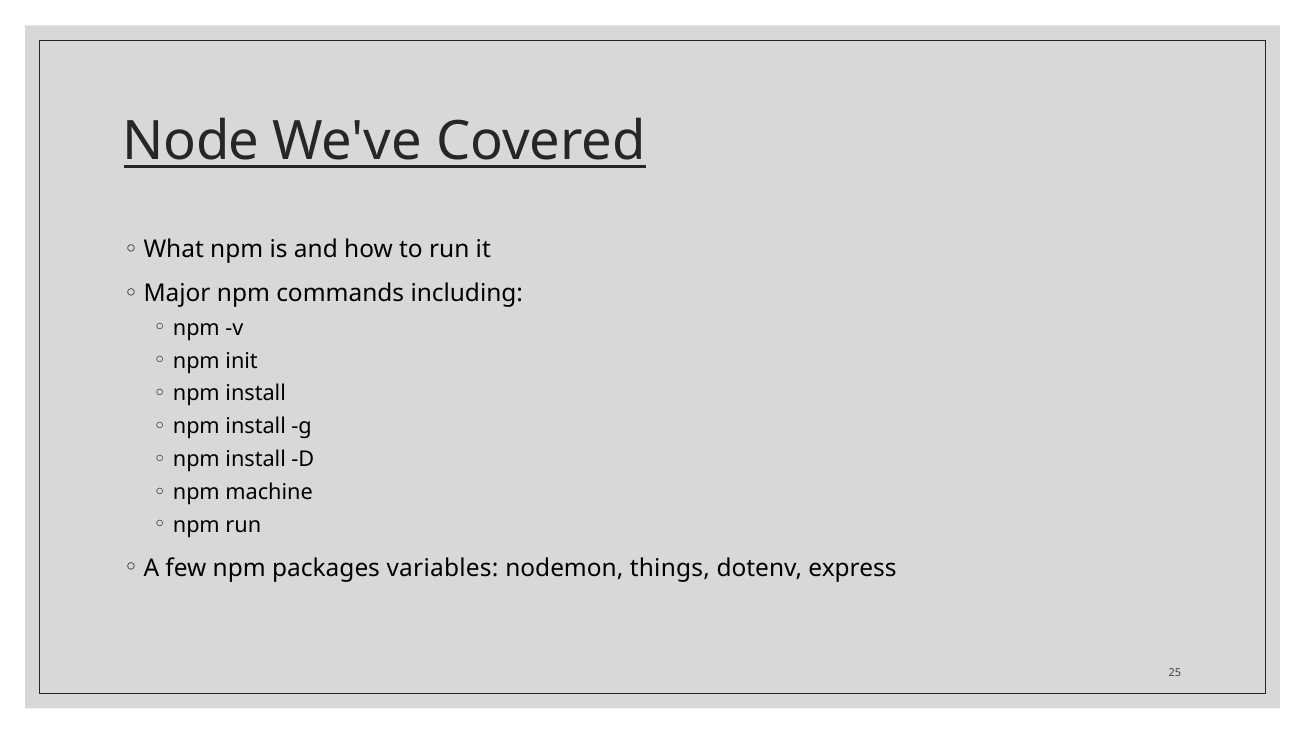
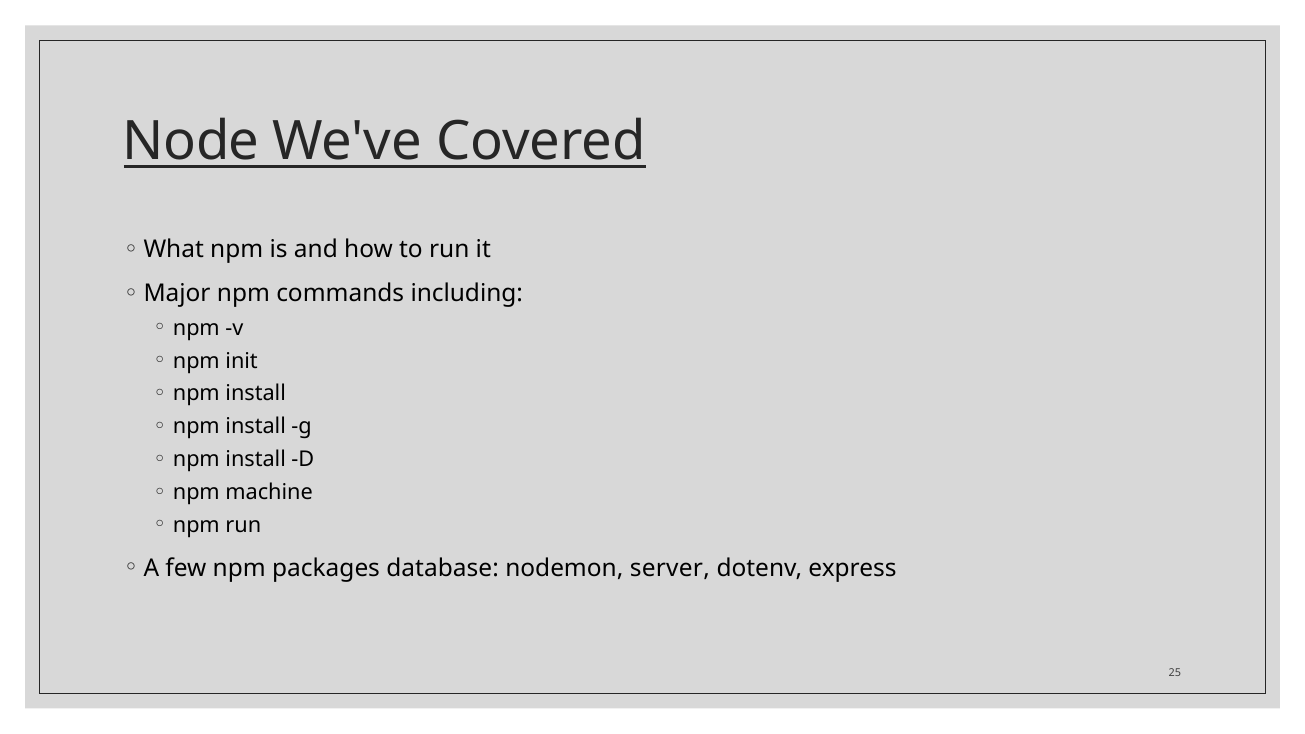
variables: variables -> database (443, 568)
things: things -> server (670, 568)
